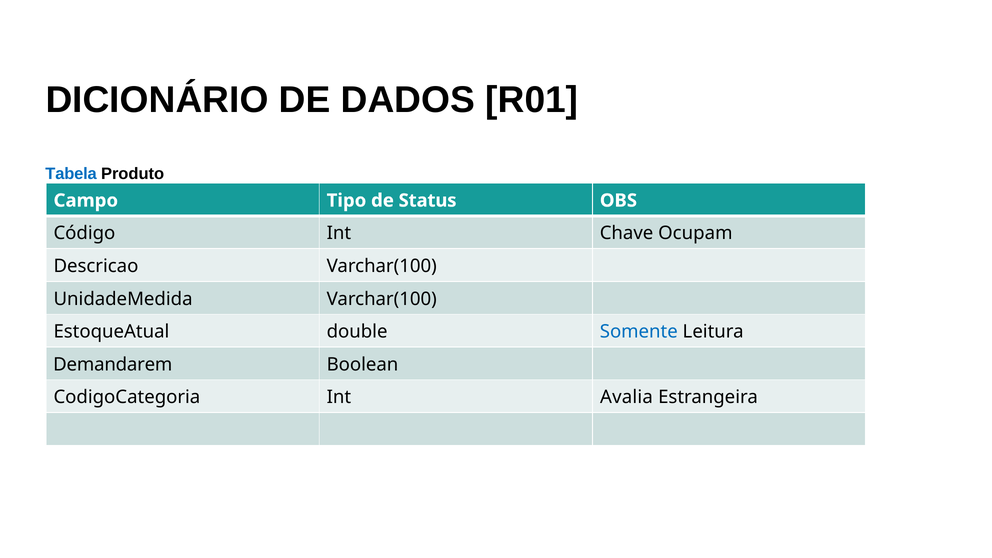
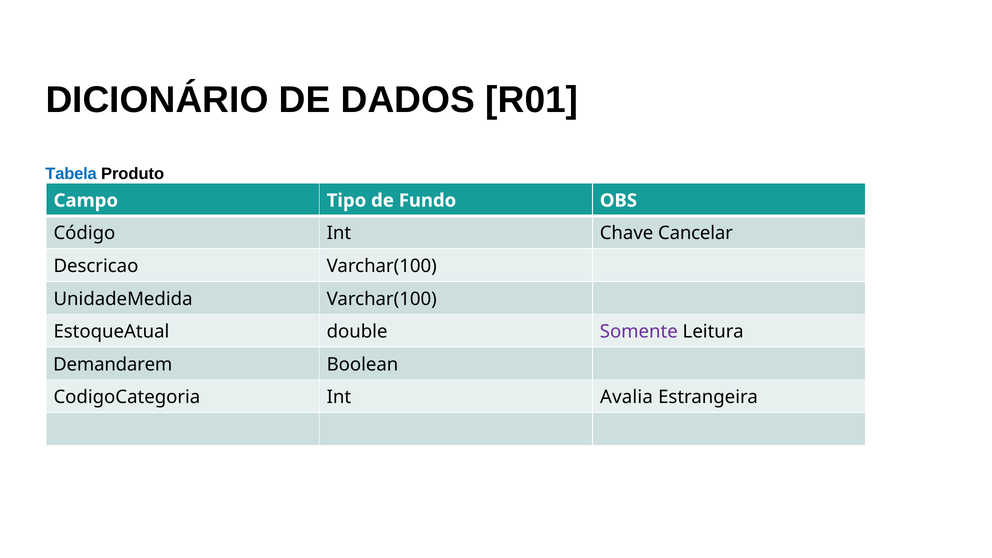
Status: Status -> Fundo (427, 201)
Ocupam: Ocupam -> Cancelar (695, 233)
Somente colour: blue -> purple (639, 332)
